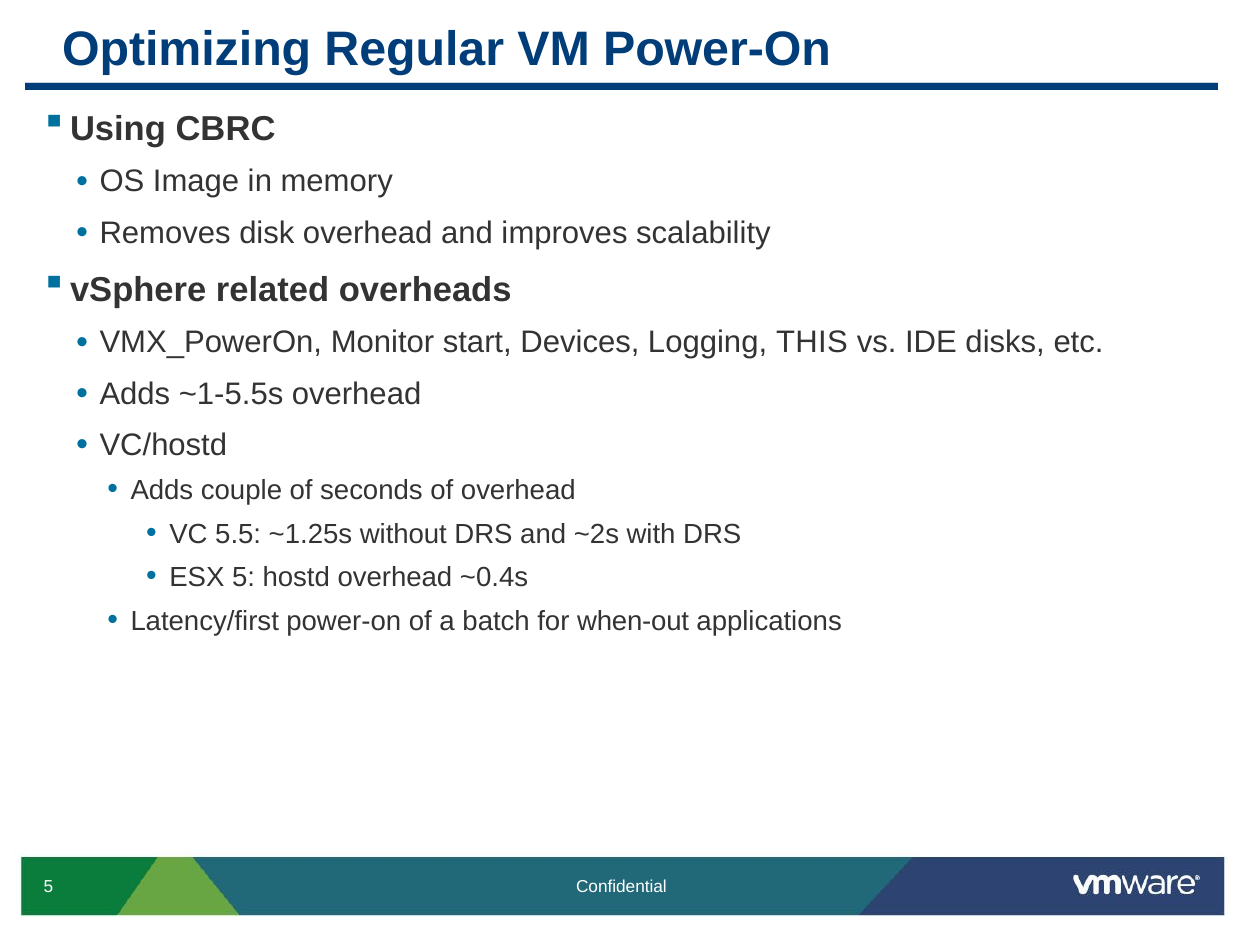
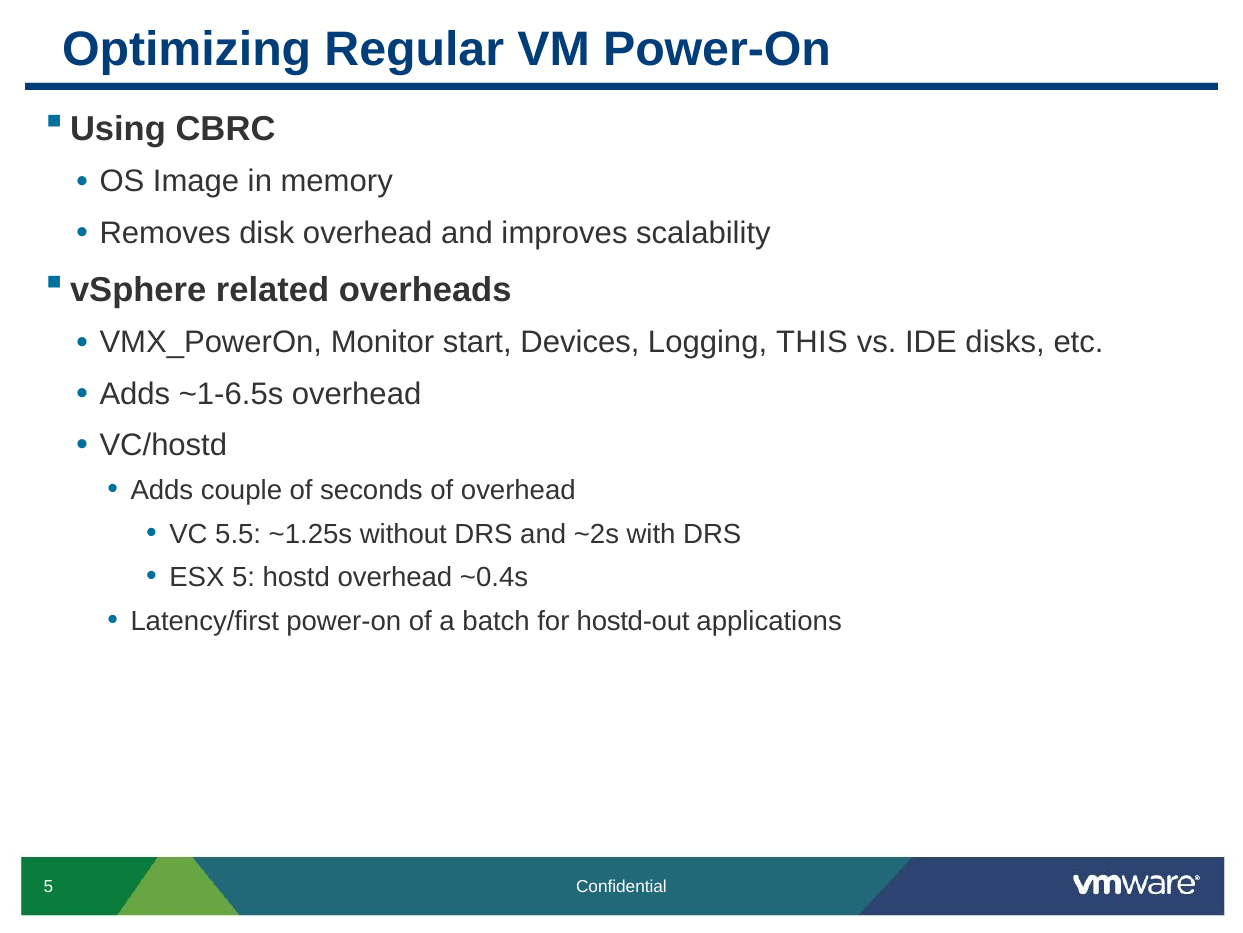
~1-5.5s: ~1-5.5s -> ~1-6.5s (231, 394)
when-out: when-out -> hostd-out (633, 620)
